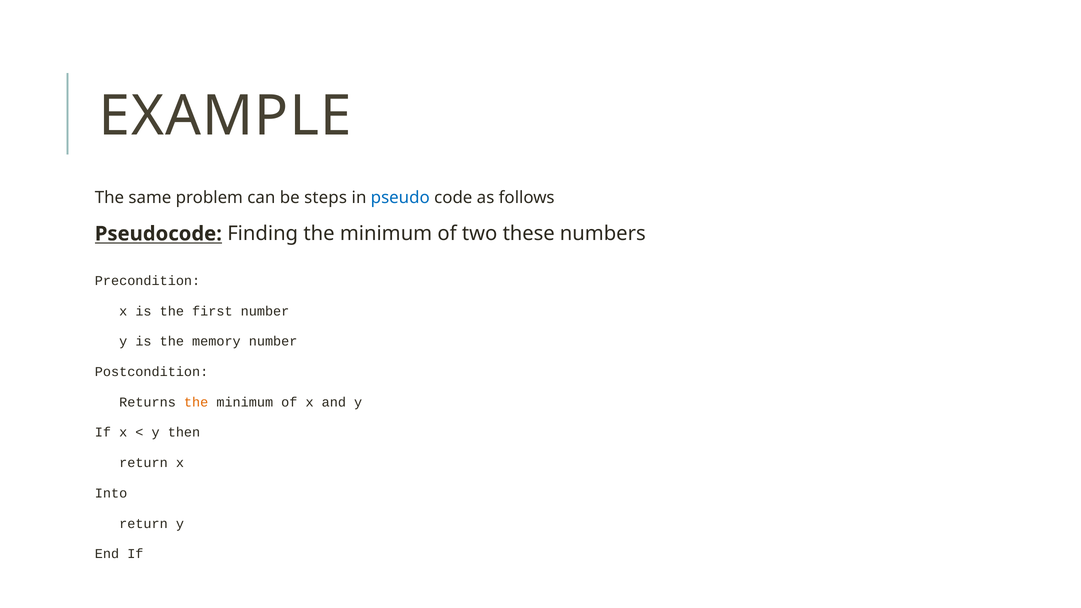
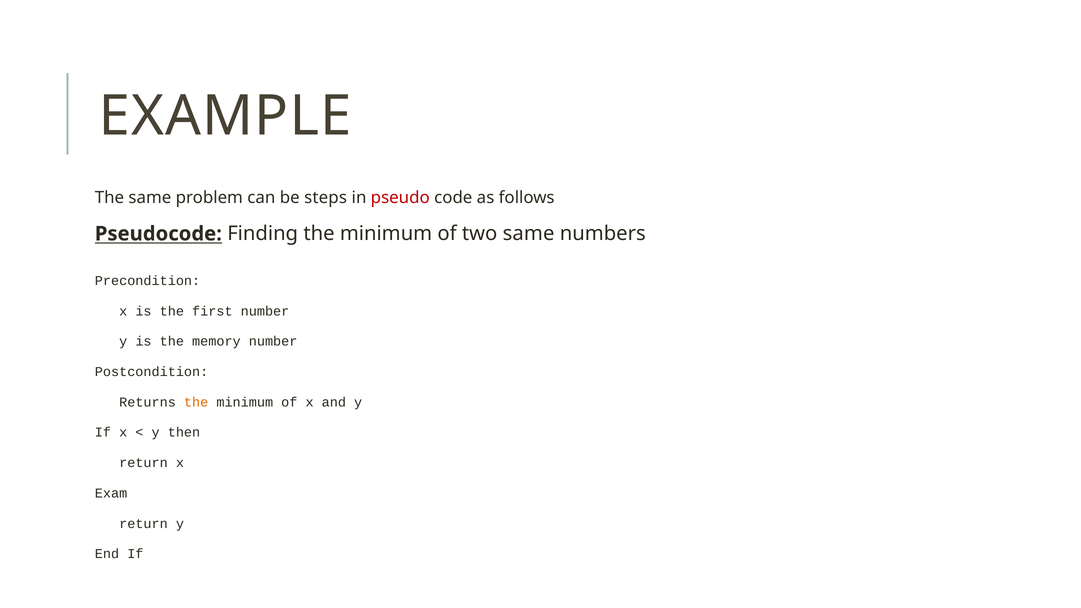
pseudo colour: blue -> red (400, 198)
two these: these -> same (529, 234)
Into: Into -> Exam (111, 493)
